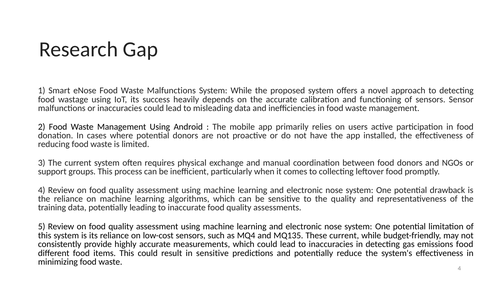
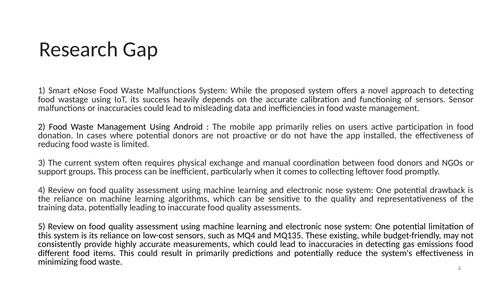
These current: current -> existing (344, 235)
in sensitive: sensitive -> primarily (212, 253)
